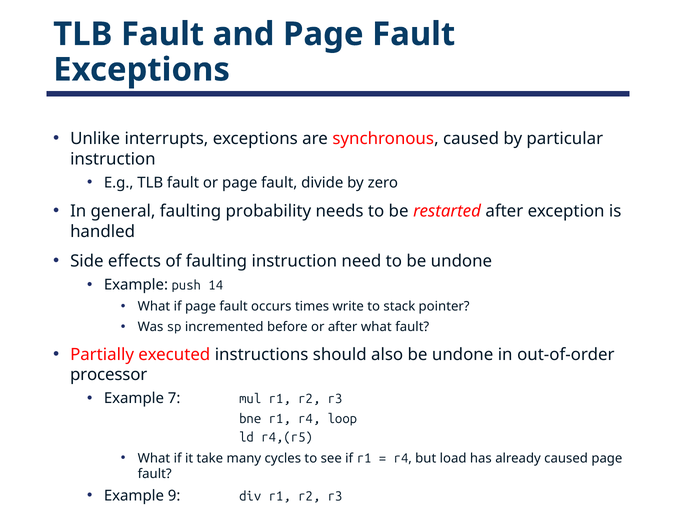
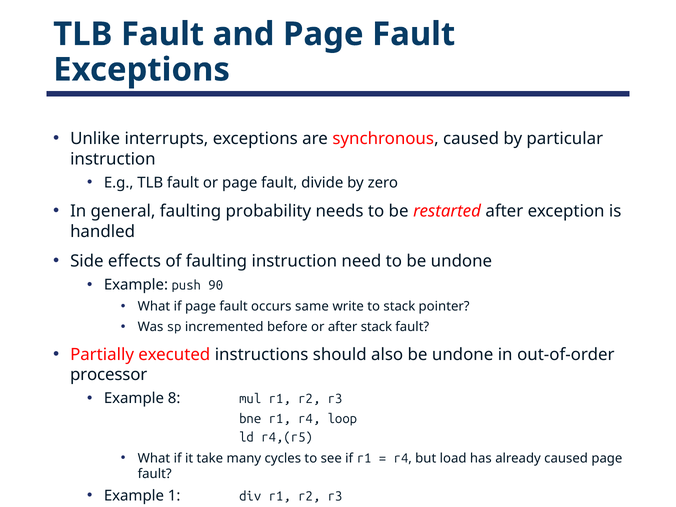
14: 14 -> 90 (216, 286)
times: times -> same (312, 306)
after what: what -> stack (376, 327)
7: 7 -> 8 (174, 399)
9: 9 -> 1 (174, 496)
